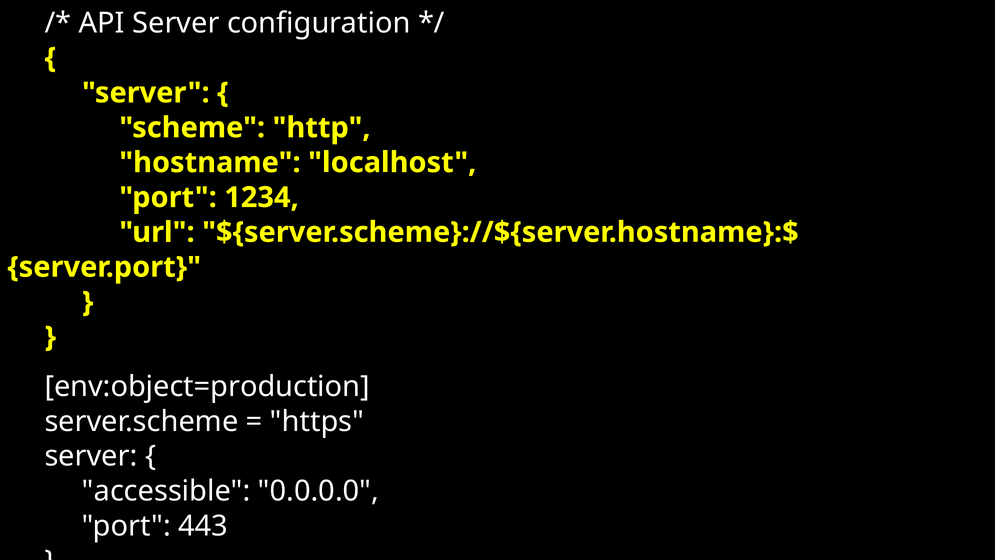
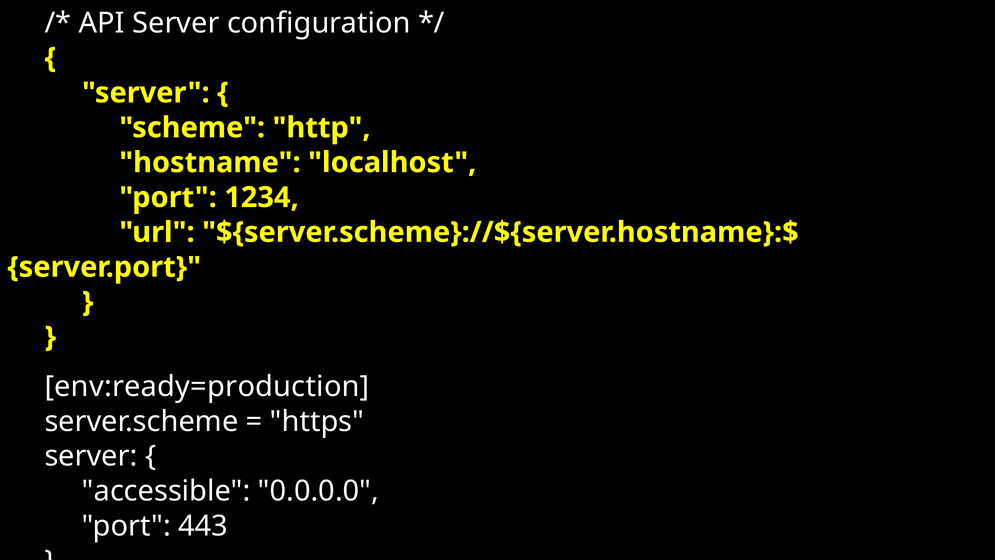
env:object=production: env:object=production -> env:ready=production (207, 386)
